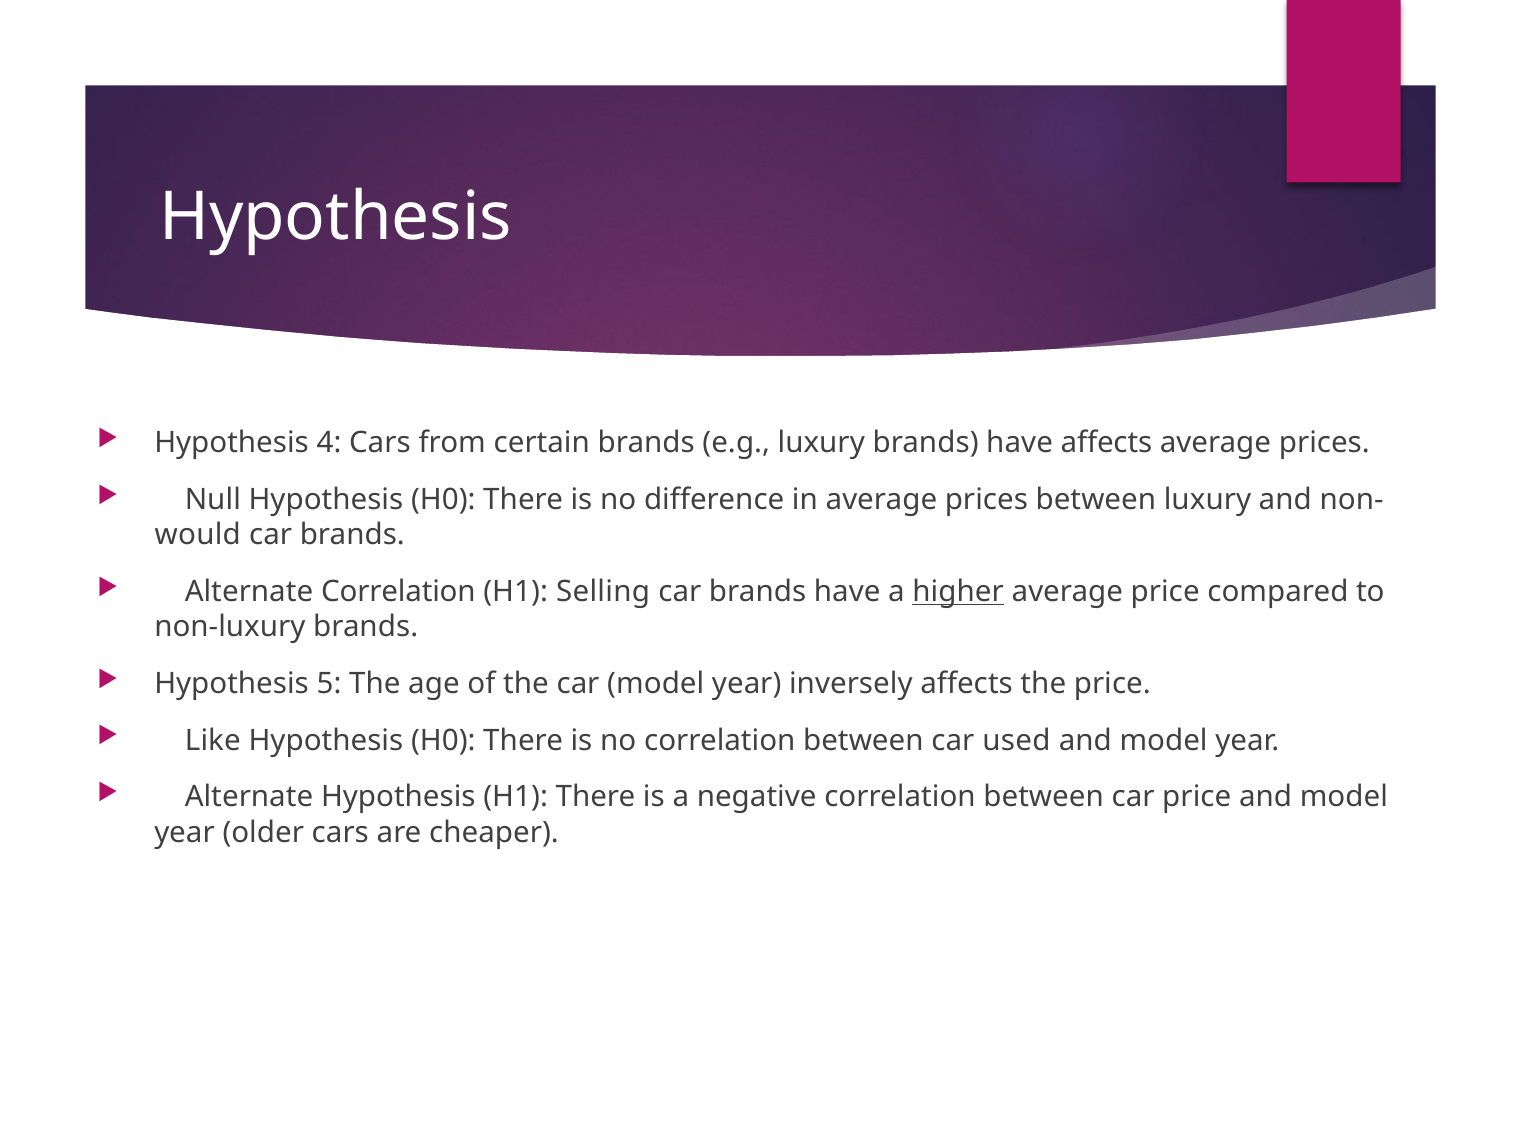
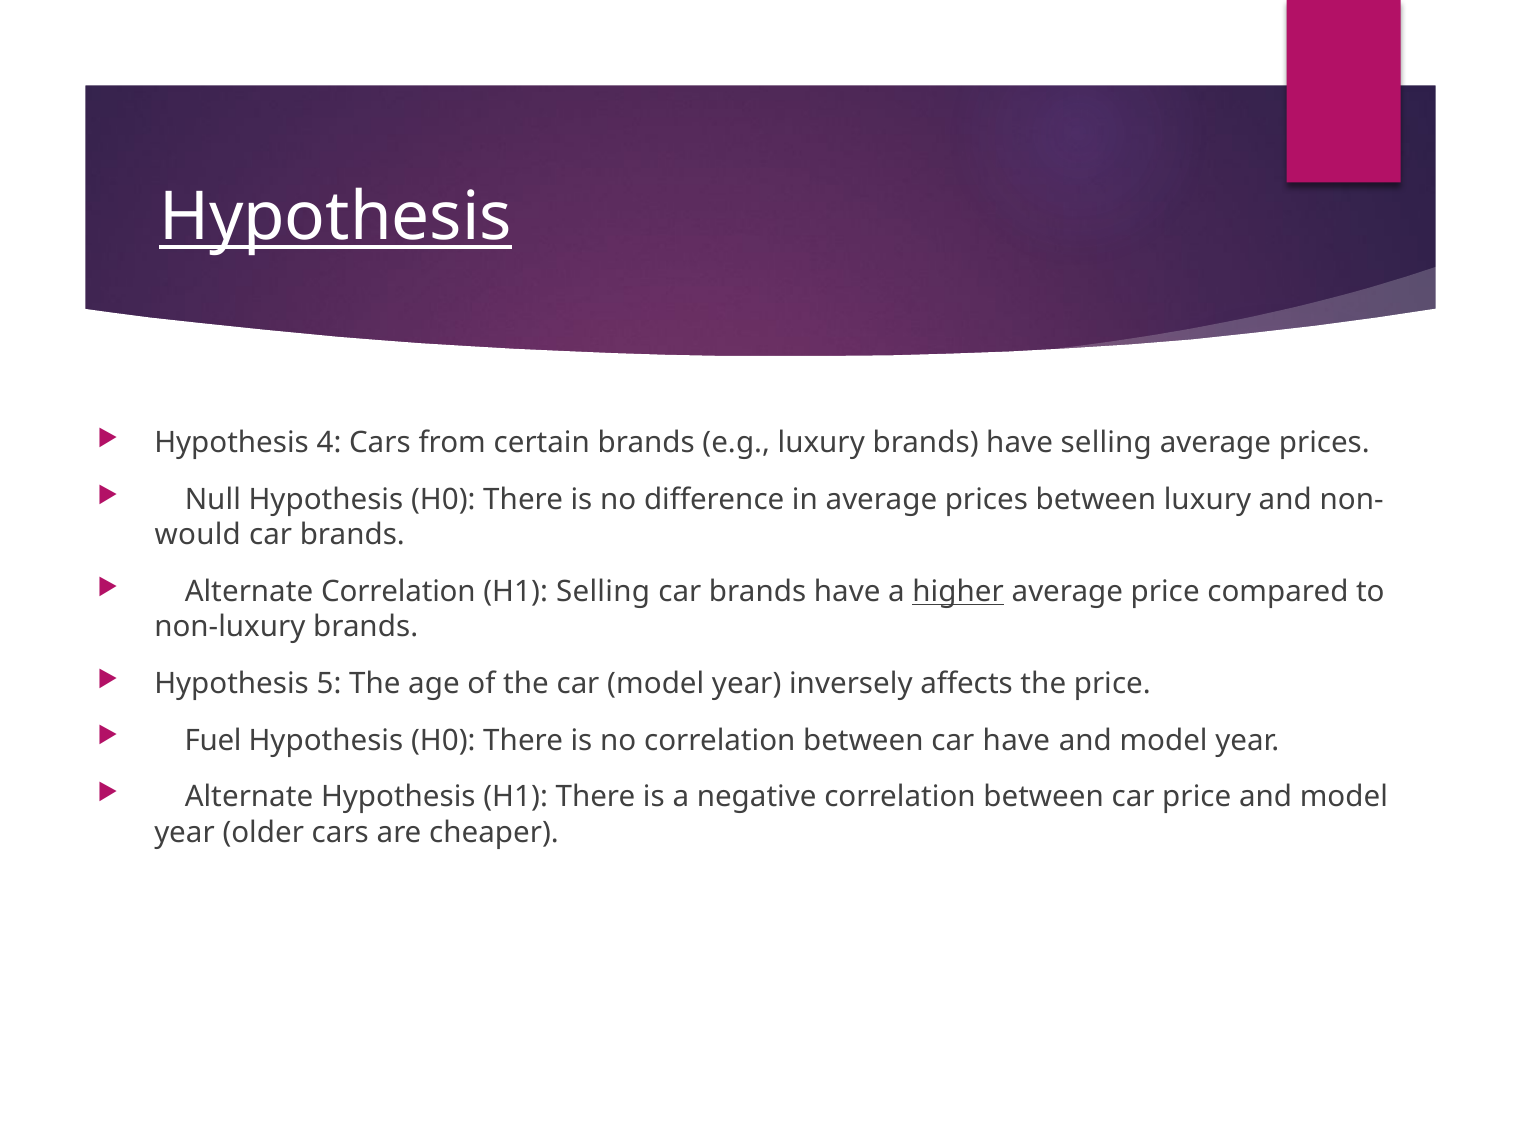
Hypothesis underline: none -> present (336, 218)
have affects: affects -> selling (1106, 443)
Like: Like -> Fuel (213, 740)
car used: used -> have (1016, 740)
